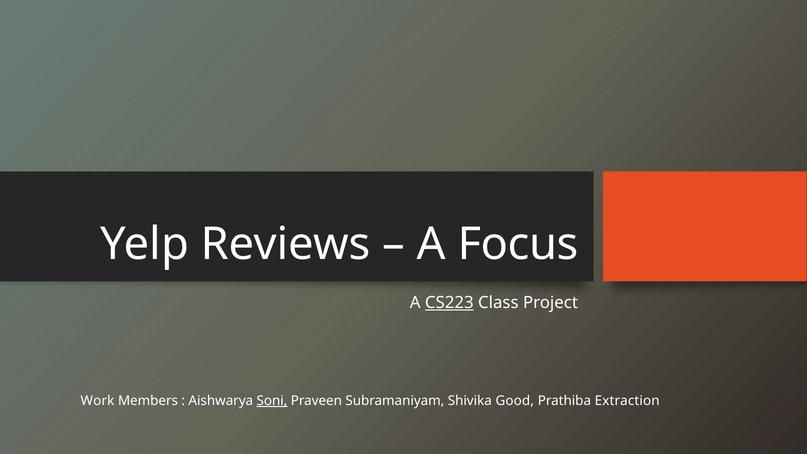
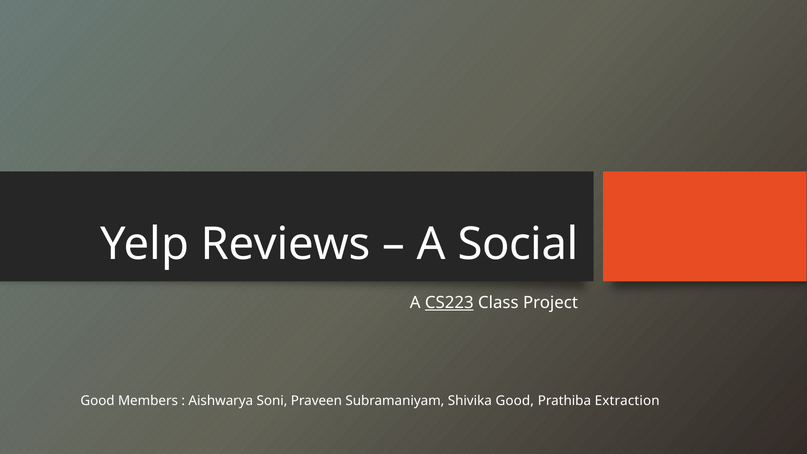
Focus: Focus -> Social (518, 244)
Work: Work -> Good (98, 401)
Soni underline: present -> none (272, 401)
